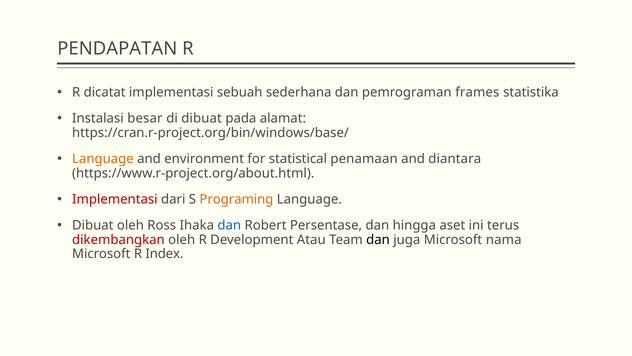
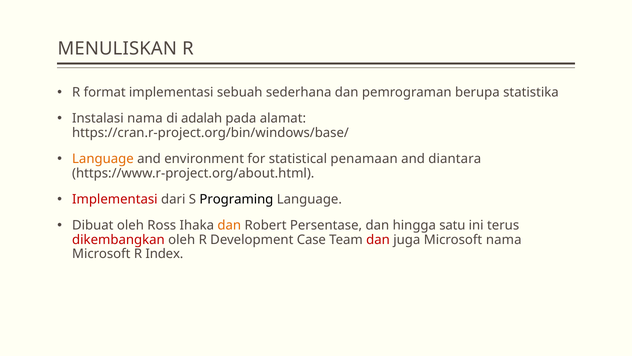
PENDAPATAN: PENDAPATAN -> MENULISKAN (117, 48)
dicatat: dicatat -> format (105, 92)
frames: frames -> berupa (477, 92)
Instalasi besar: besar -> nama (145, 118)
di dibuat: dibuat -> adalah (202, 118)
Programing colour: orange -> black (236, 199)
dan colour: blue -> orange (229, 225)
aset: aset -> satu (452, 225)
Atau: Atau -> Case (311, 239)
dan colour: black -> red (378, 239)
